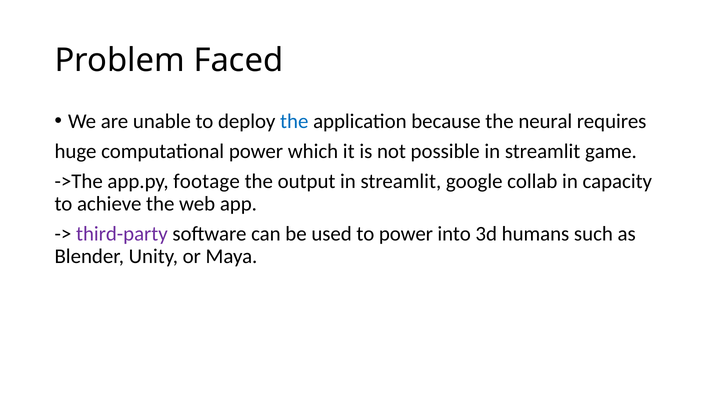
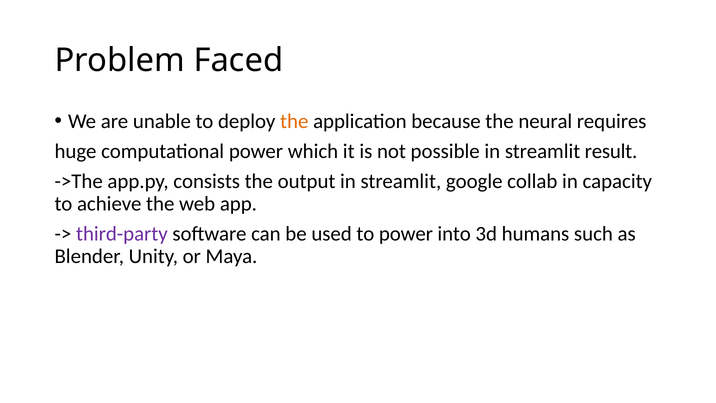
the colour: blue -> orange (294, 121)
game: game -> result (611, 151)
footage: footage -> consists (207, 181)
